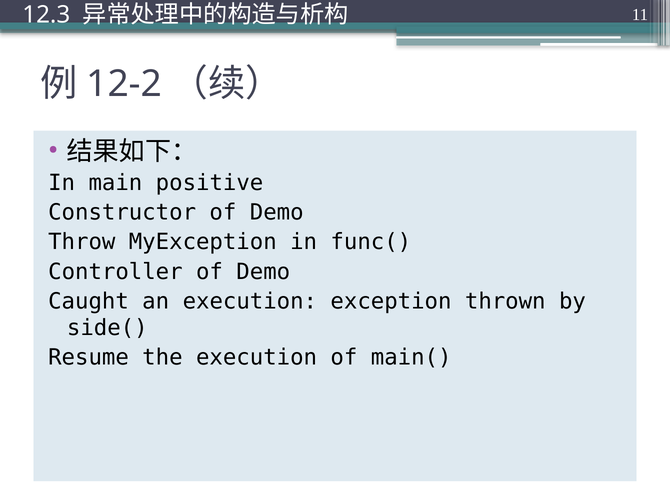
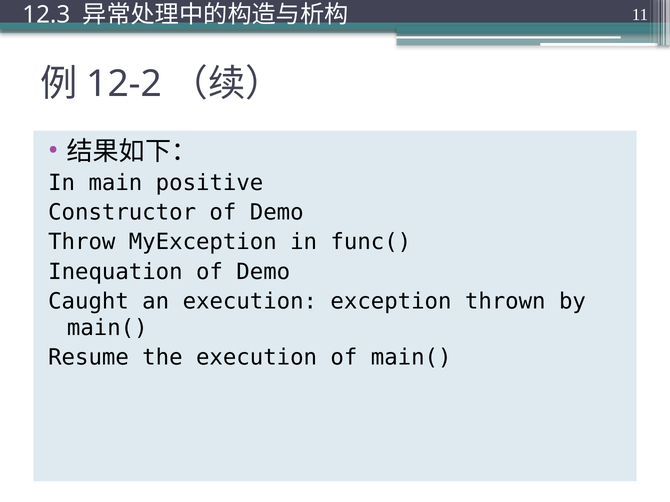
Controller: Controller -> Inequation (115, 272)
side(: side( -> main( (107, 328)
